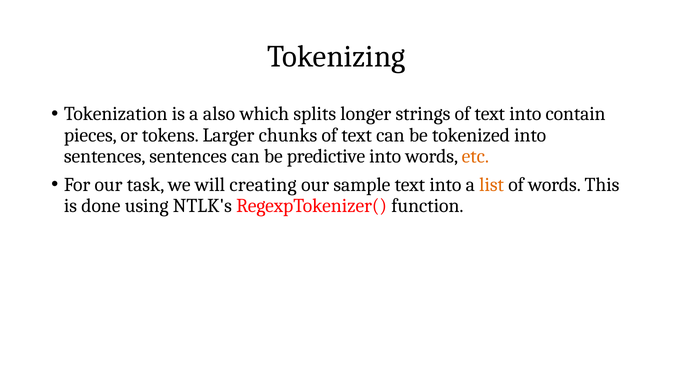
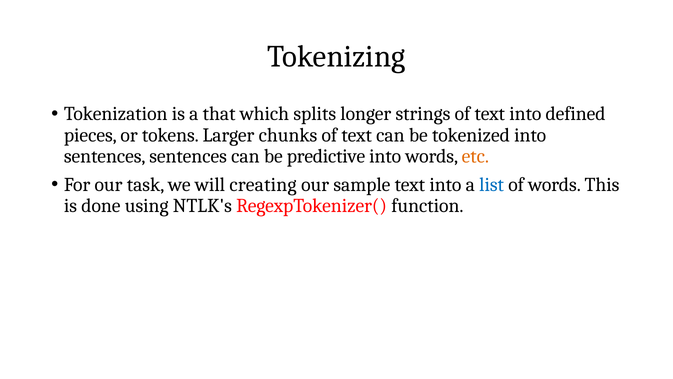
also: also -> that (219, 114)
contain: contain -> defined (576, 114)
list colour: orange -> blue (492, 184)
